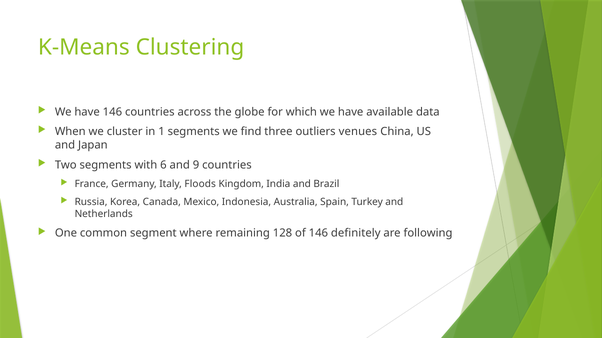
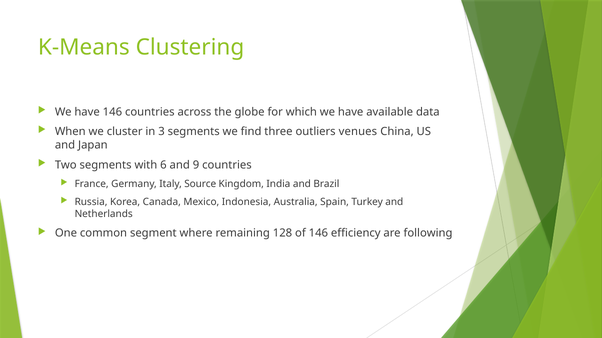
1: 1 -> 3 (161, 132)
Floods: Floods -> Source (200, 184)
definitely: definitely -> efficiency (356, 234)
